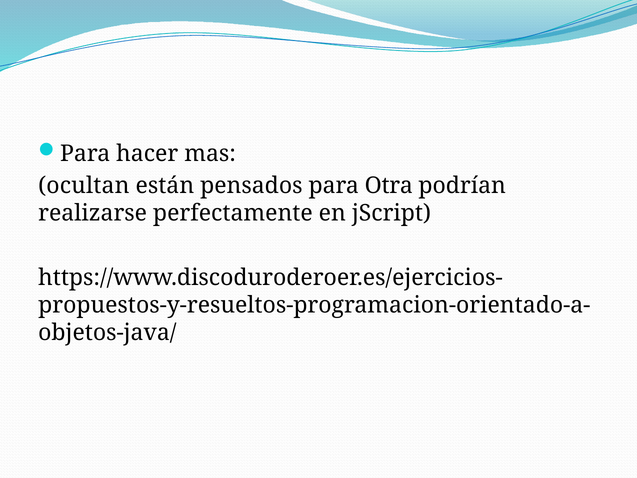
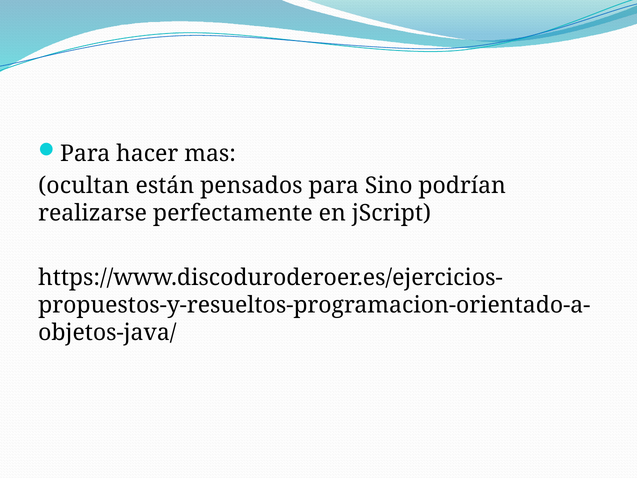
Otra: Otra -> Sino (389, 186)
